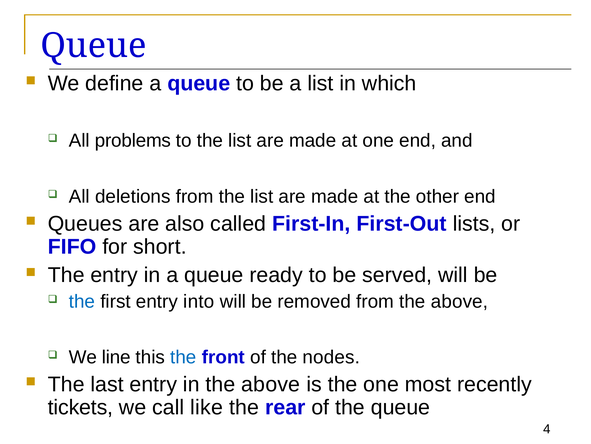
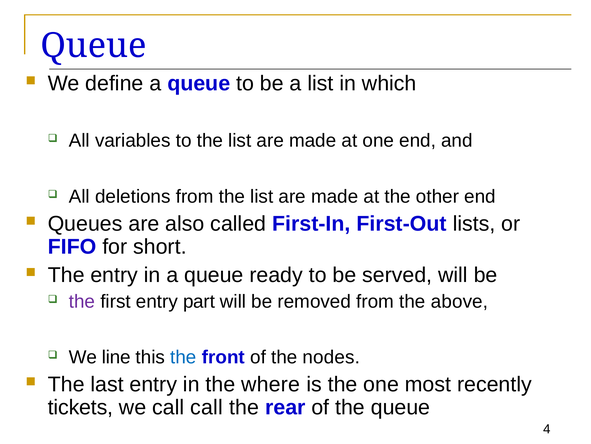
problems: problems -> variables (133, 140)
the colour: blue -> purple (82, 301)
into: into -> part (199, 301)
in the above: above -> where (271, 384)
call like: like -> call (207, 407)
